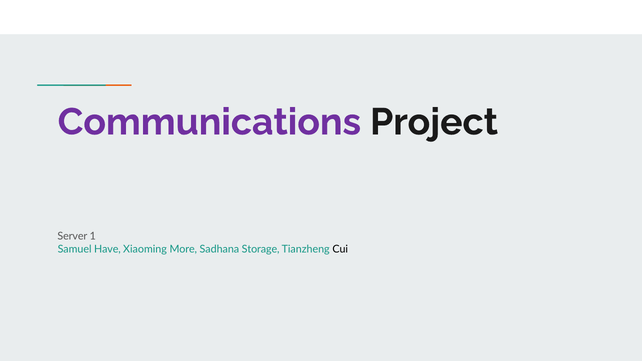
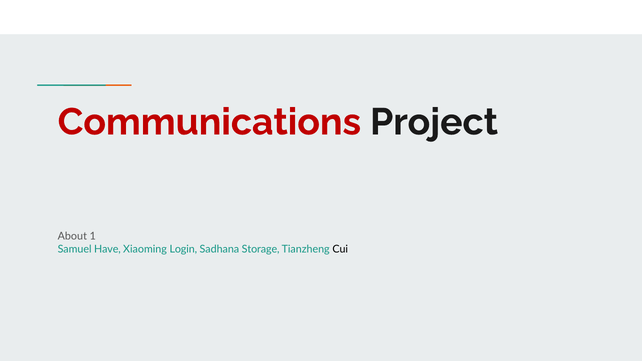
Communications colour: purple -> red (209, 122)
Server: Server -> About (72, 236)
More: More -> Login (183, 249)
